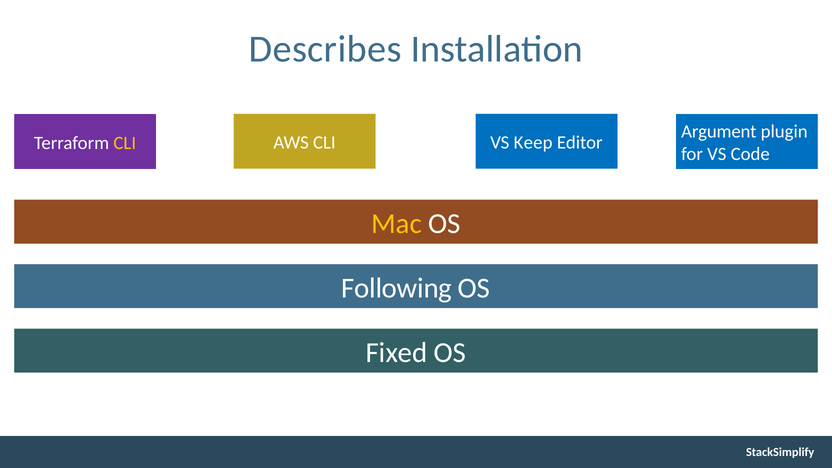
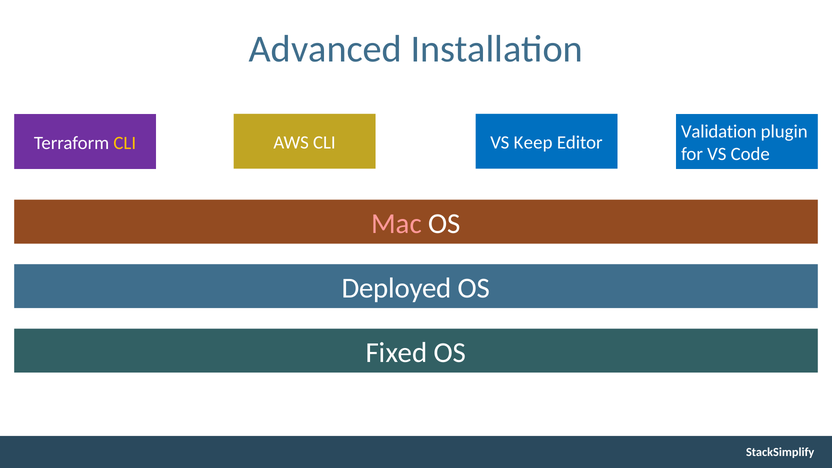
Describes: Describes -> Advanced (325, 49)
Argument: Argument -> Validation (719, 132)
Mac colour: yellow -> pink (397, 224)
Following: Following -> Deployed (397, 288)
